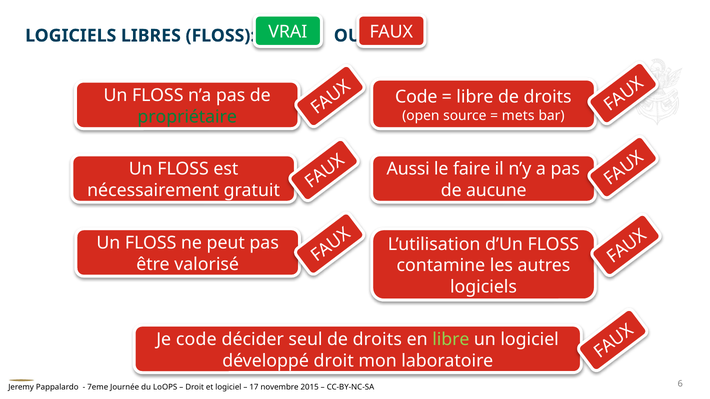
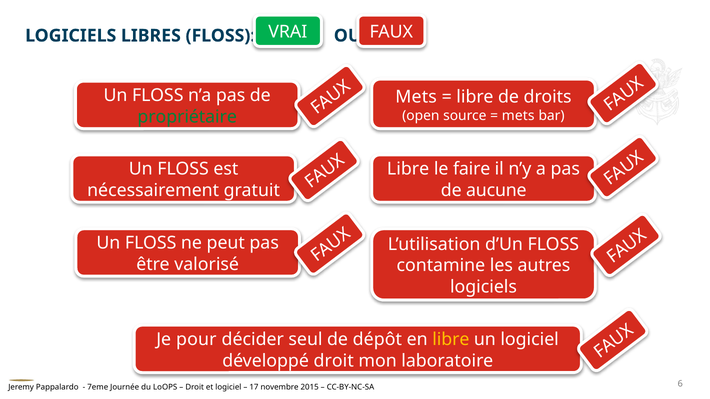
Code: Code -> Mets (416, 97)
Aussi: Aussi -> Libre (408, 169)
Je code: code -> pour (196, 340)
seul de droits: droits -> dépôt (377, 340)
libre colour: light green -> yellow (451, 340)
